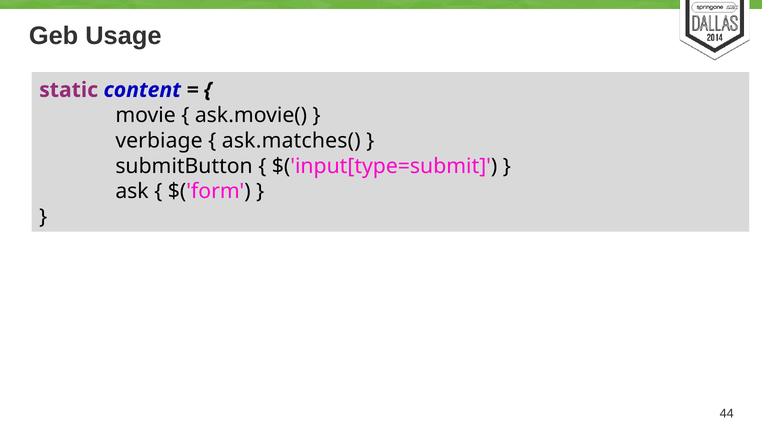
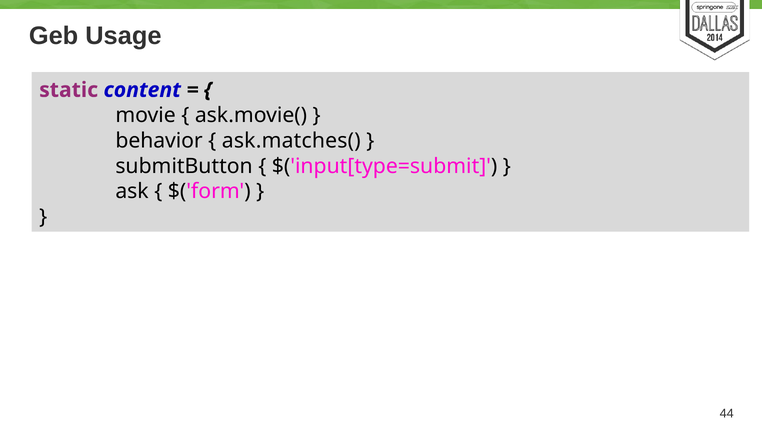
verbiage: verbiage -> behavior (159, 141)
